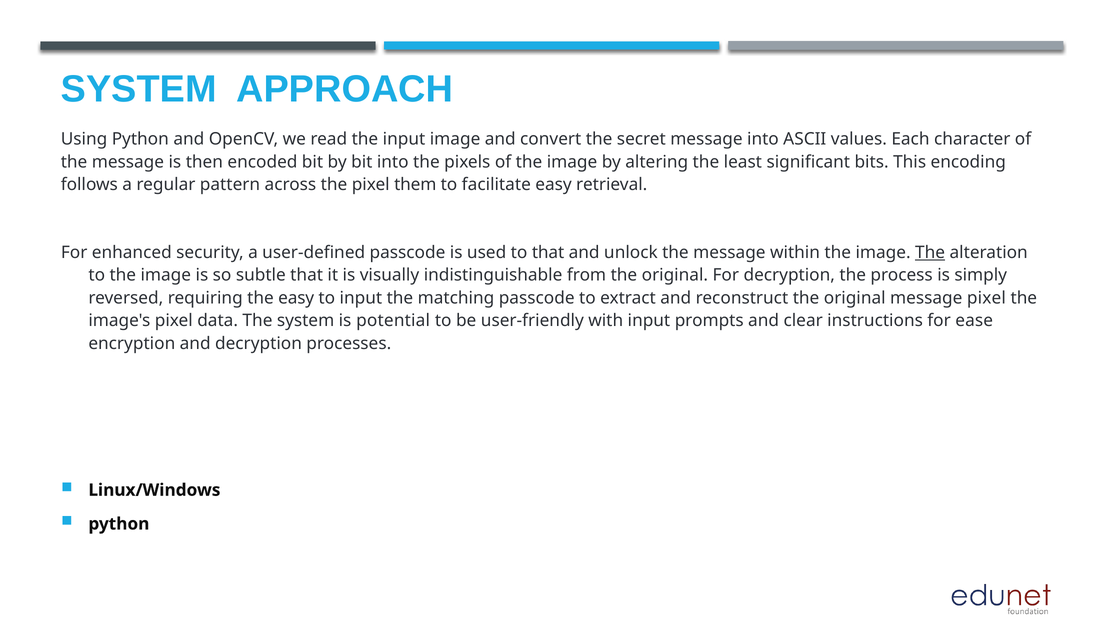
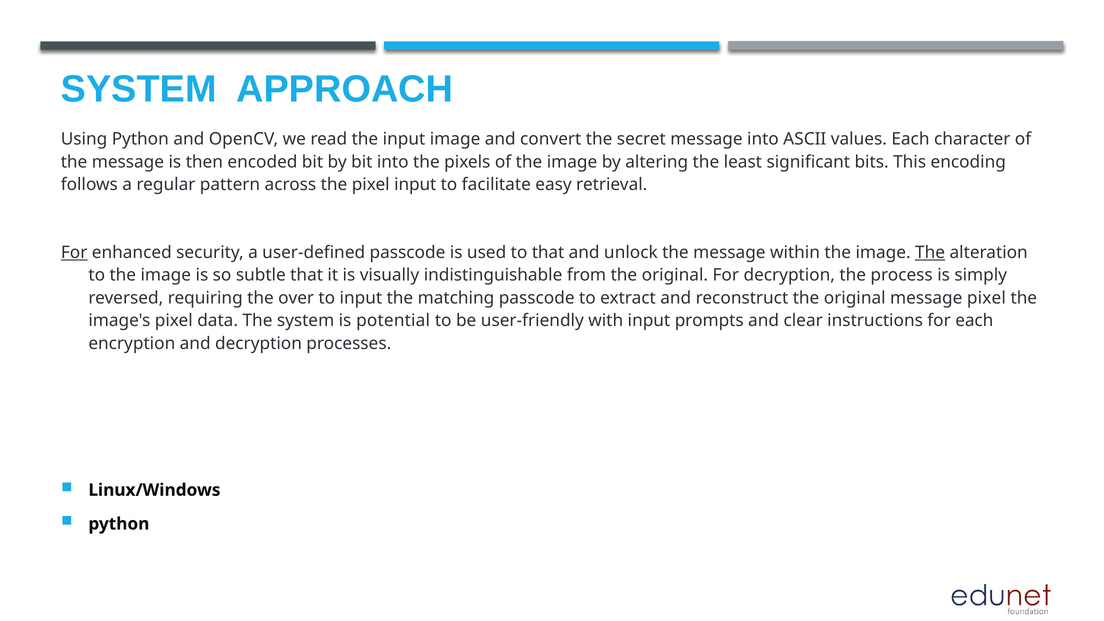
pixel them: them -> input (415, 185)
For underline: none -> present (74, 252)
the easy: easy -> over (296, 298)
for ease: ease -> each (974, 321)
